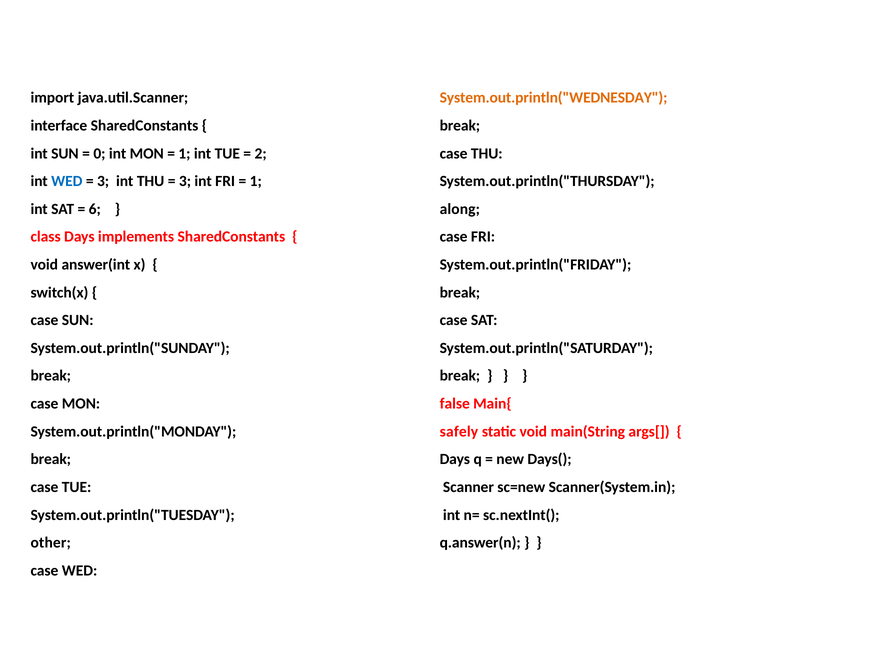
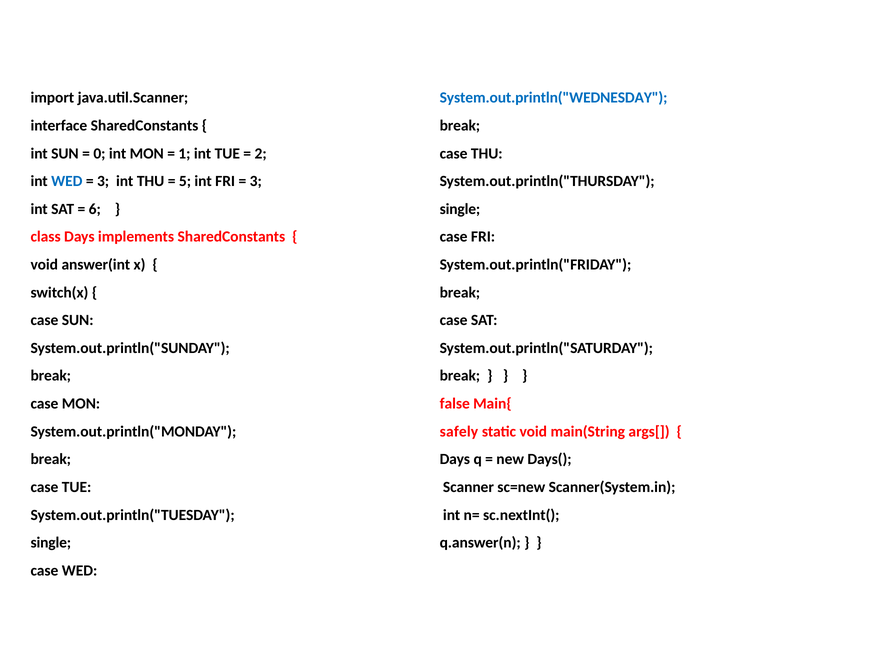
System.out.println("WEDNESDAY colour: orange -> blue (554, 98)
3: 3 -> 5 (185, 181)
1: 1 -> 3 (256, 181)
along: along -> single (460, 209)
other: other -> single (51, 543)
